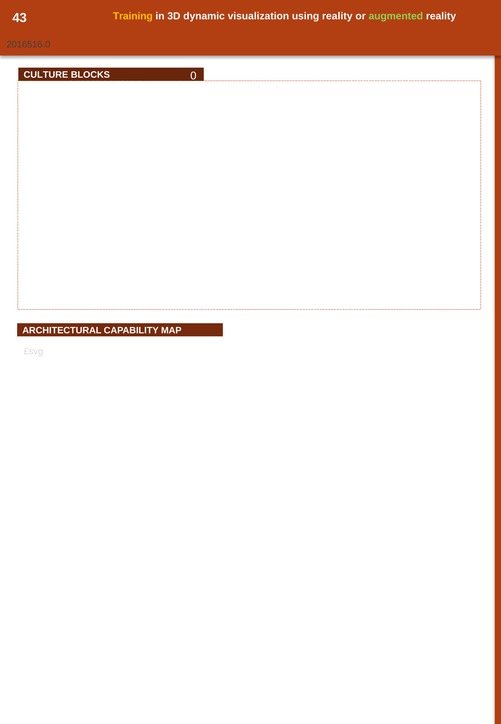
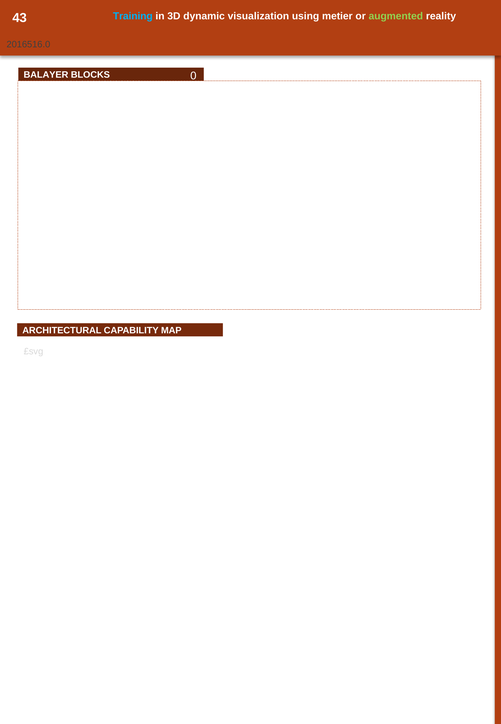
Training colour: yellow -> light blue (133, 16)
using reality: reality -> metier (337, 16)
CULTURE: CULTURE -> BALAYER (46, 75)
